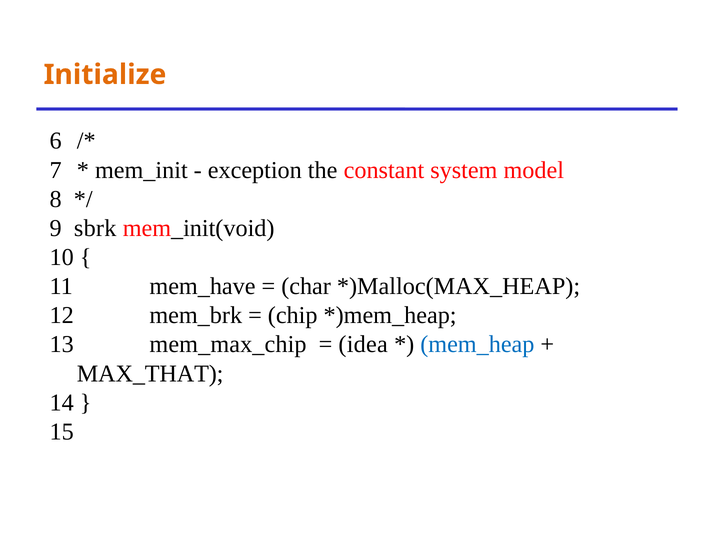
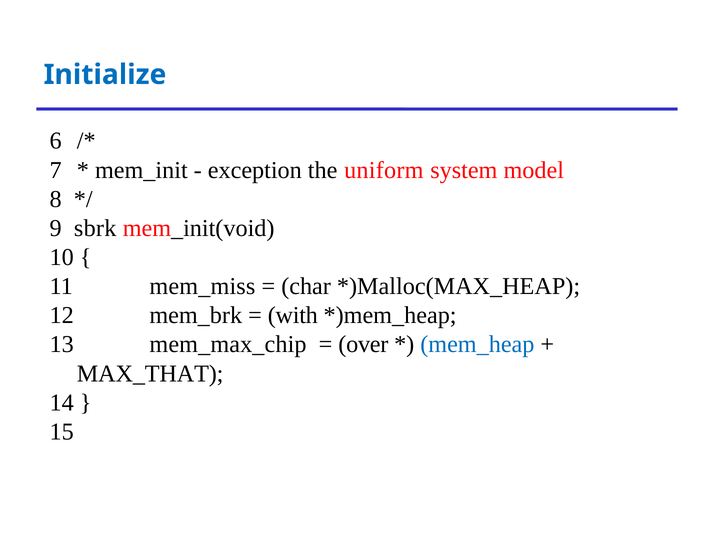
Initialize colour: orange -> blue (105, 75)
constant: constant -> uniform (384, 170)
mem_have: mem_have -> mem_miss (202, 286)
chip: chip -> with (293, 315)
idea: idea -> over (363, 344)
